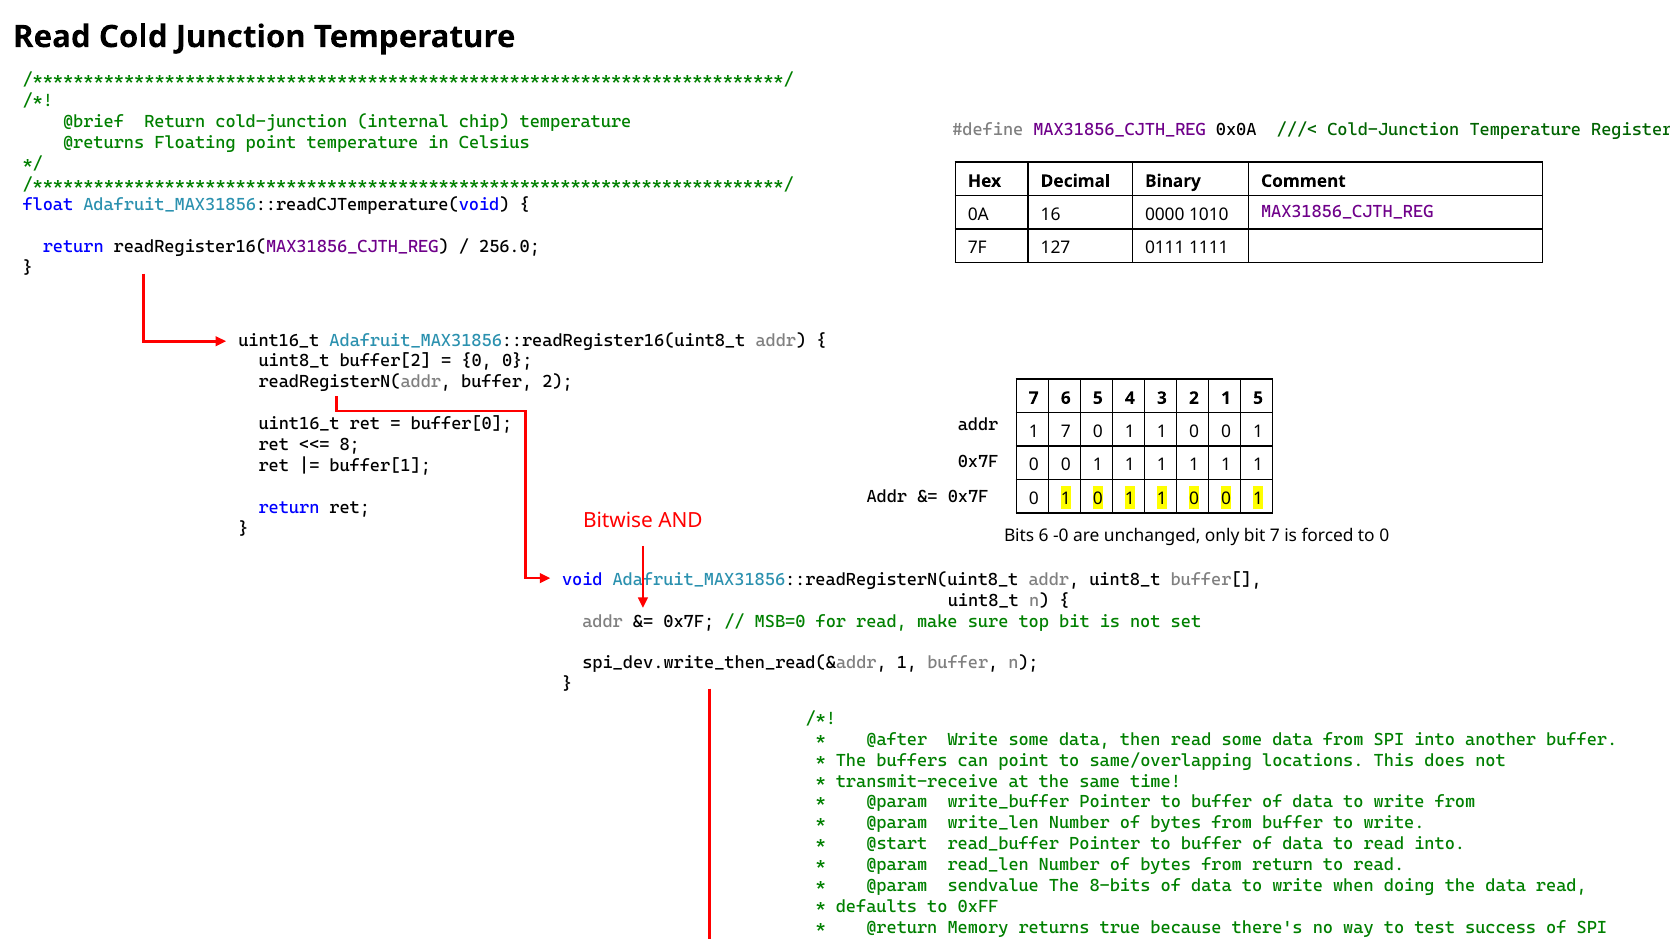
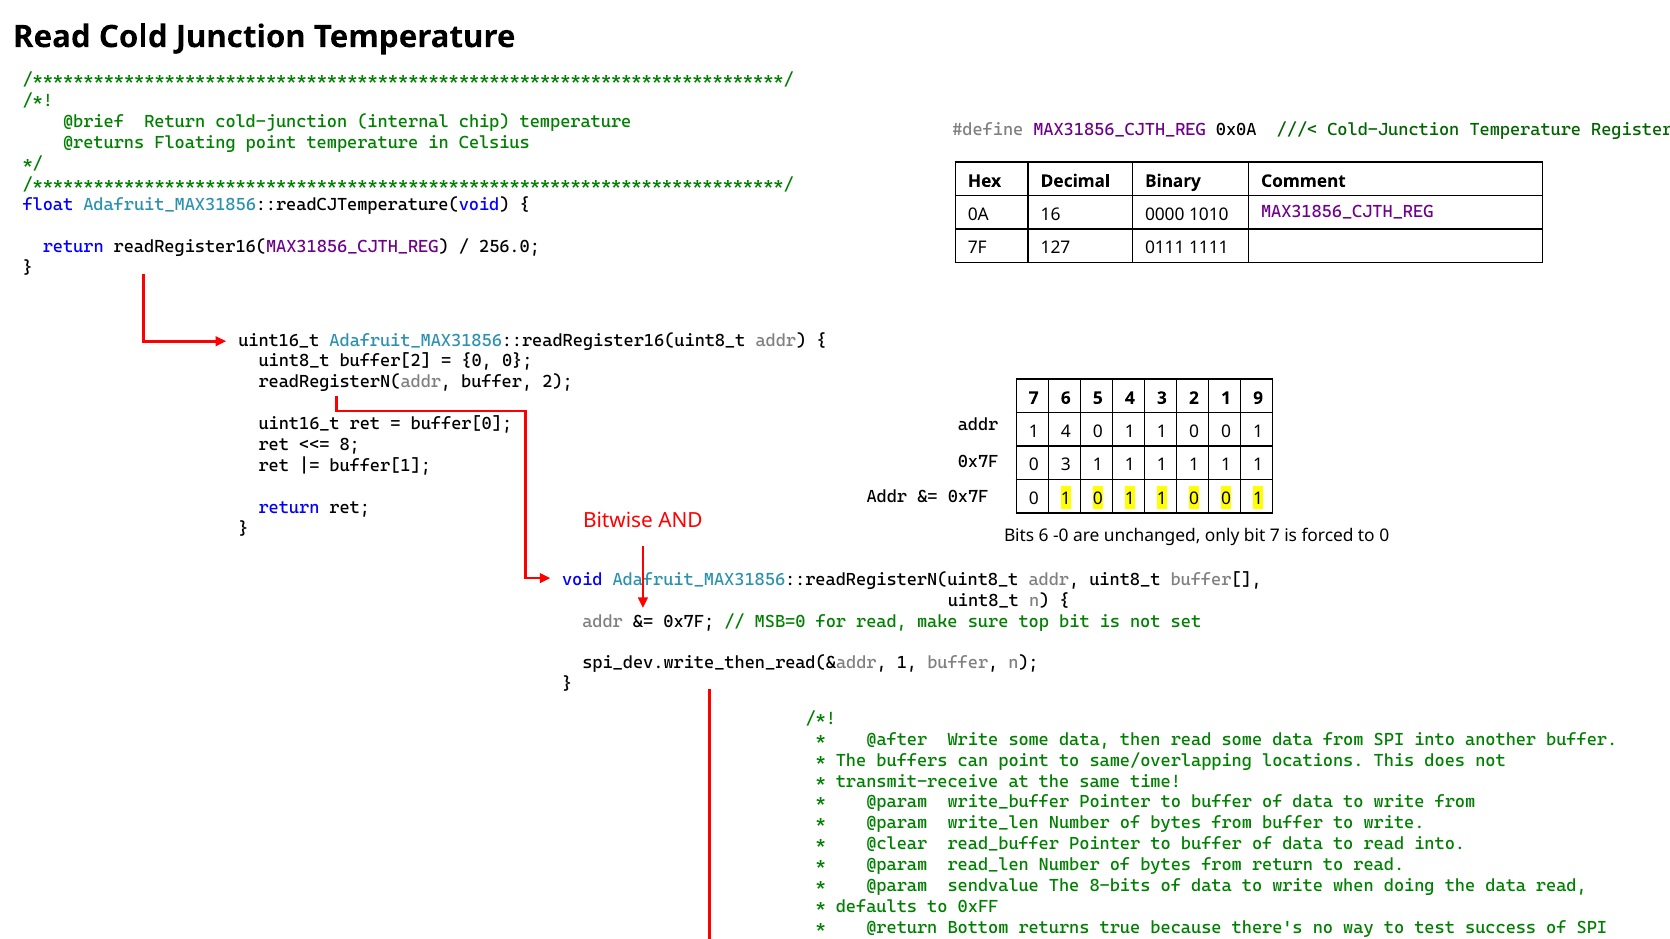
1 5: 5 -> 9 (1258, 398)
1 7: 7 -> 4 (1066, 432)
0: 0 -> 3 (1066, 465)
@start: @start -> @clear (897, 844)
Memory: Memory -> Bottom (978, 928)
